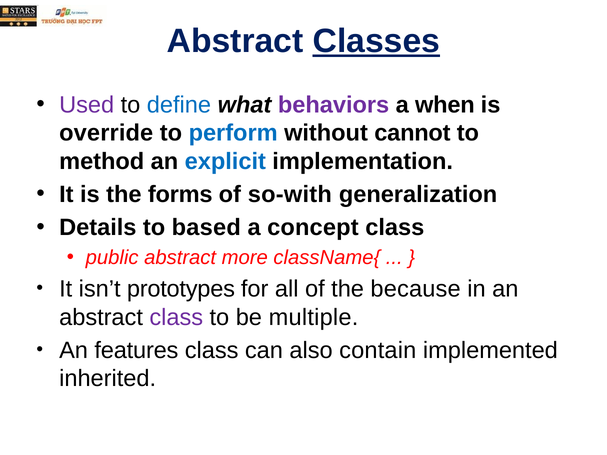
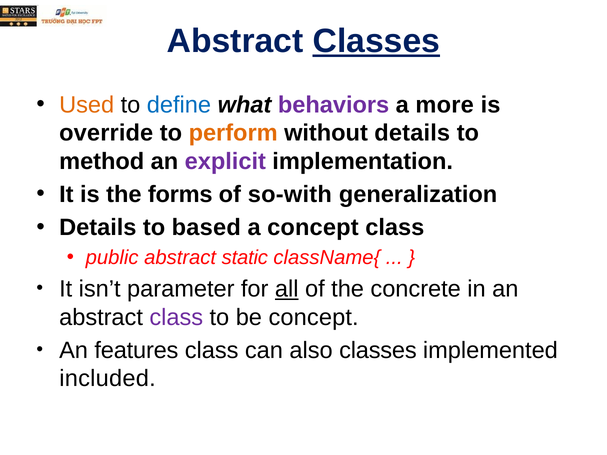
Used colour: purple -> orange (87, 105)
when: when -> more (445, 105)
perform colour: blue -> orange (233, 133)
without cannot: cannot -> details (412, 133)
explicit colour: blue -> purple (225, 162)
more: more -> static (245, 258)
prototypes: prototypes -> parameter (181, 289)
all underline: none -> present (287, 289)
because: because -> concrete (416, 289)
be multiple: multiple -> concept (314, 317)
also contain: contain -> classes (378, 350)
inherited: inherited -> included (107, 379)
